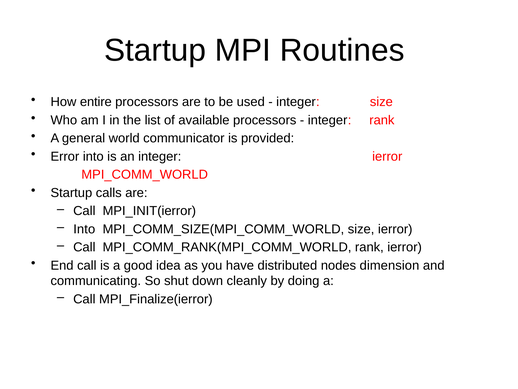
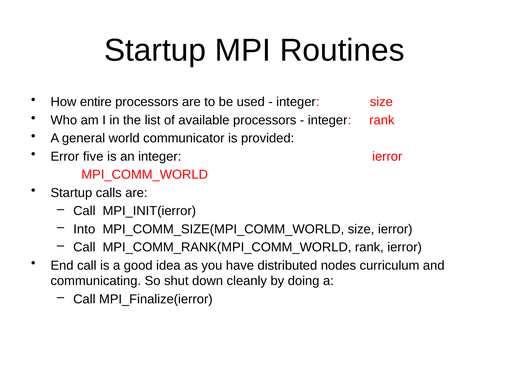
Error into: into -> five (93, 156)
dimension: dimension -> curriculum (390, 265)
